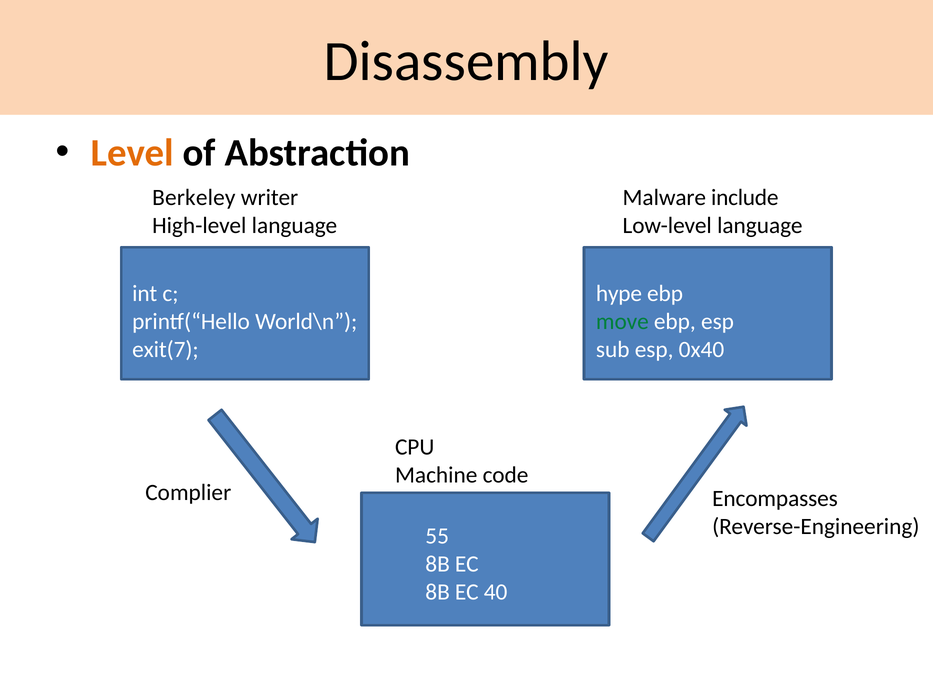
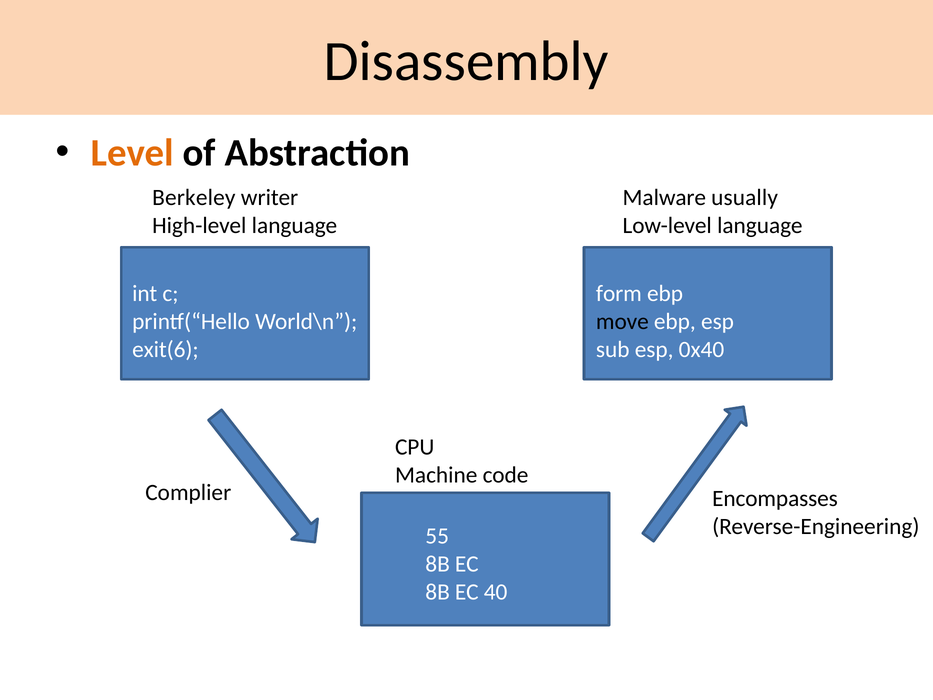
include: include -> usually (745, 197)
hype: hype -> form (619, 294)
move colour: green -> black (622, 322)
exit(7: exit(7 -> exit(6 (165, 350)
